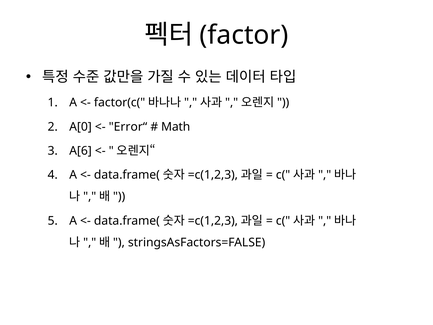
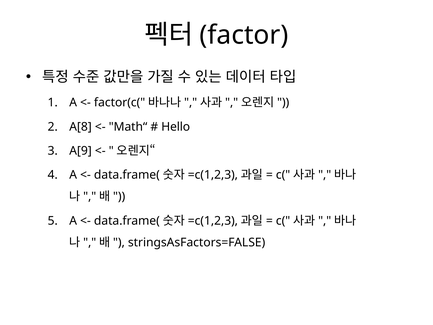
A[0: A[0 -> A[8 (81, 127)
Error“: Error“ -> Math“ (128, 127)
Math: Math -> Hello (176, 127)
A[6: A[6 -> A[9 (81, 151)
